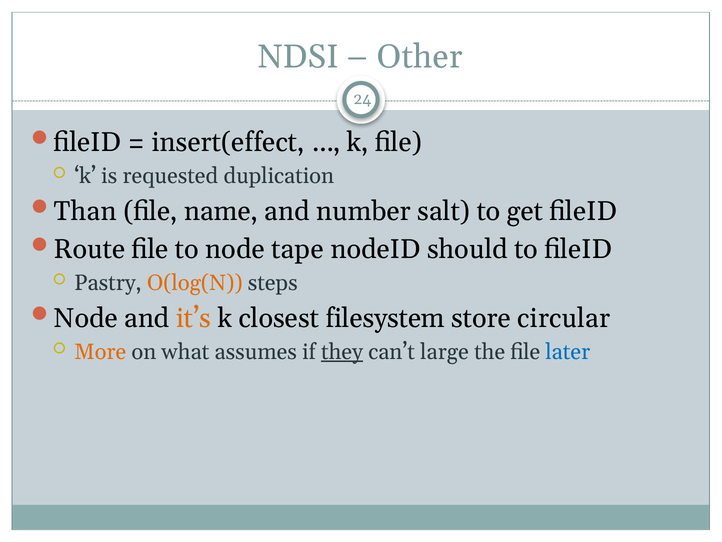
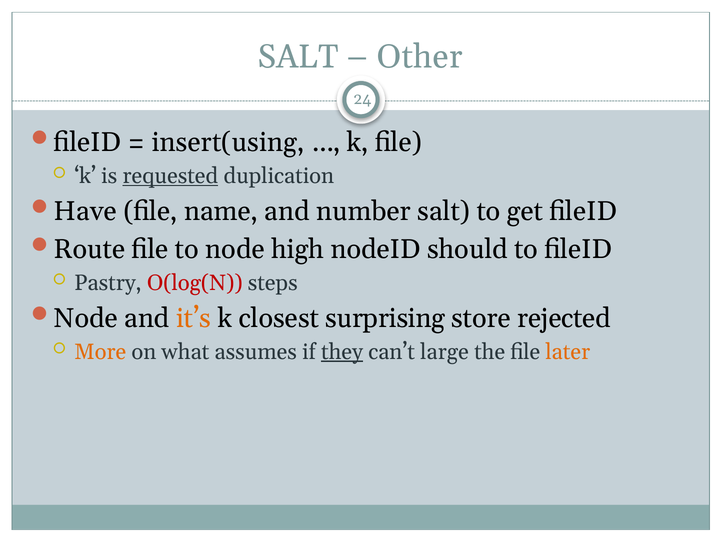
NDSI: NDSI -> SALT (298, 57)
insert(effect: insert(effect -> insert(using (228, 142)
requested underline: none -> present (170, 176)
Than: Than -> Have (85, 211)
tape: tape -> high (298, 249)
O(log(N colour: orange -> red (195, 283)
filesystem: filesystem -> surprising (385, 318)
circular: circular -> rejected (564, 318)
later colour: blue -> orange (568, 351)
